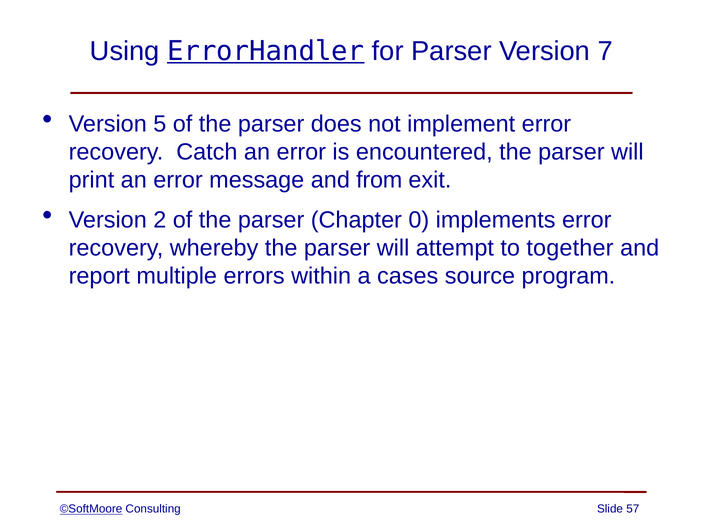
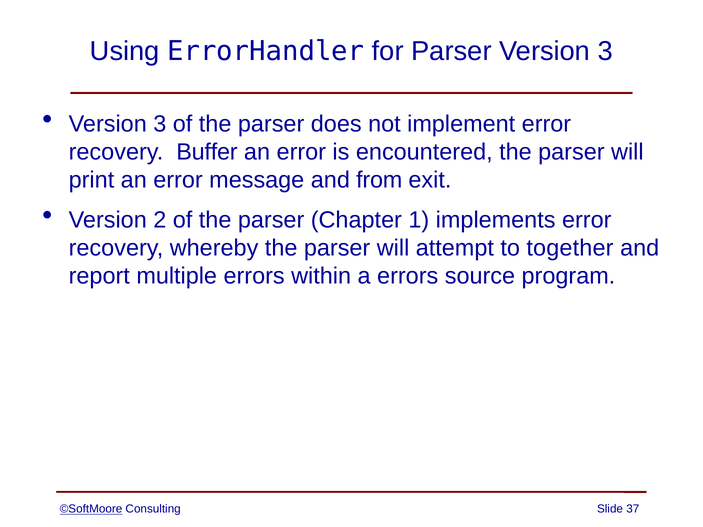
ErrorHandler underline: present -> none (266, 51)
Parser Version 7: 7 -> 3 (605, 51)
5: 5 -> 3 (160, 124)
Catch: Catch -> Buffer (207, 152)
0: 0 -> 1 (419, 220)
a cases: cases -> errors (408, 276)
57: 57 -> 37 (633, 509)
